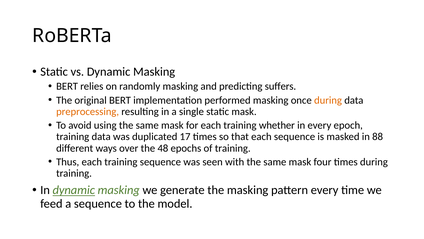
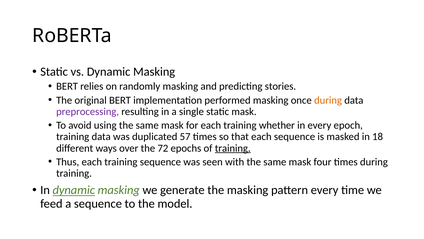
suffers: suffers -> stories (280, 86)
preprocessing colour: orange -> purple (88, 111)
17: 17 -> 57 (185, 136)
88: 88 -> 18 (378, 136)
48: 48 -> 72 (163, 148)
training underline: none -> present (233, 148)
